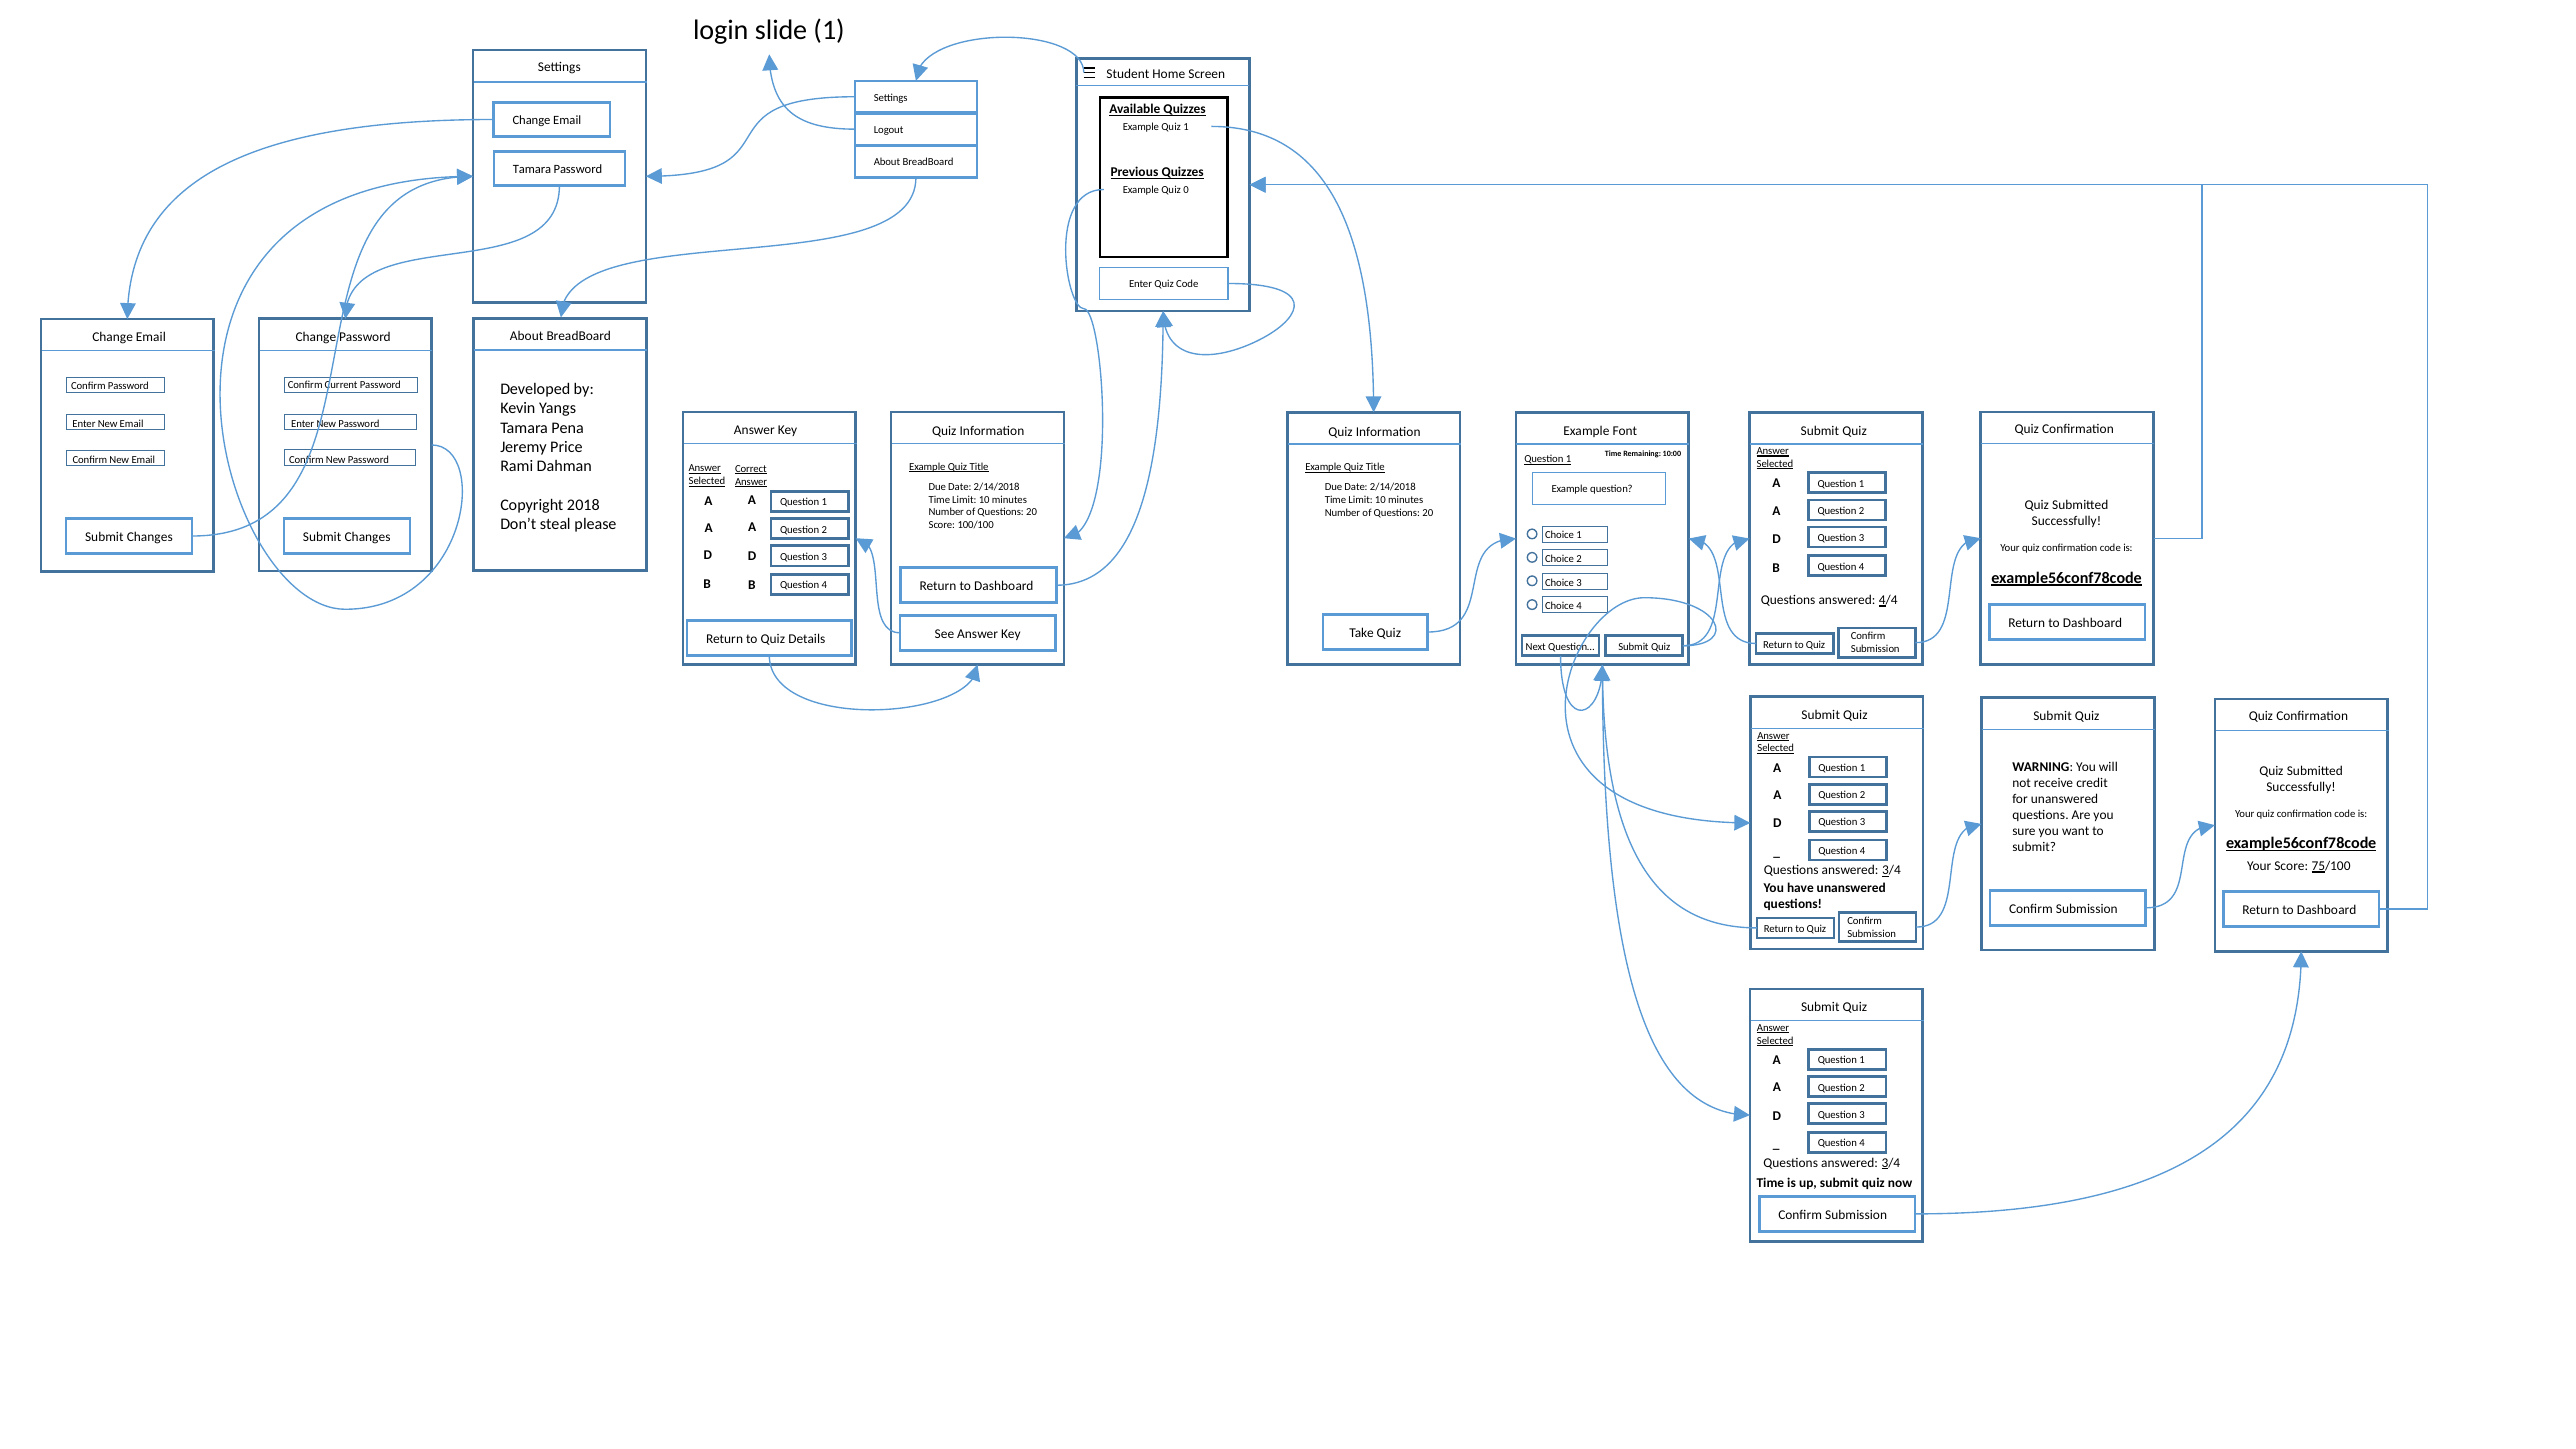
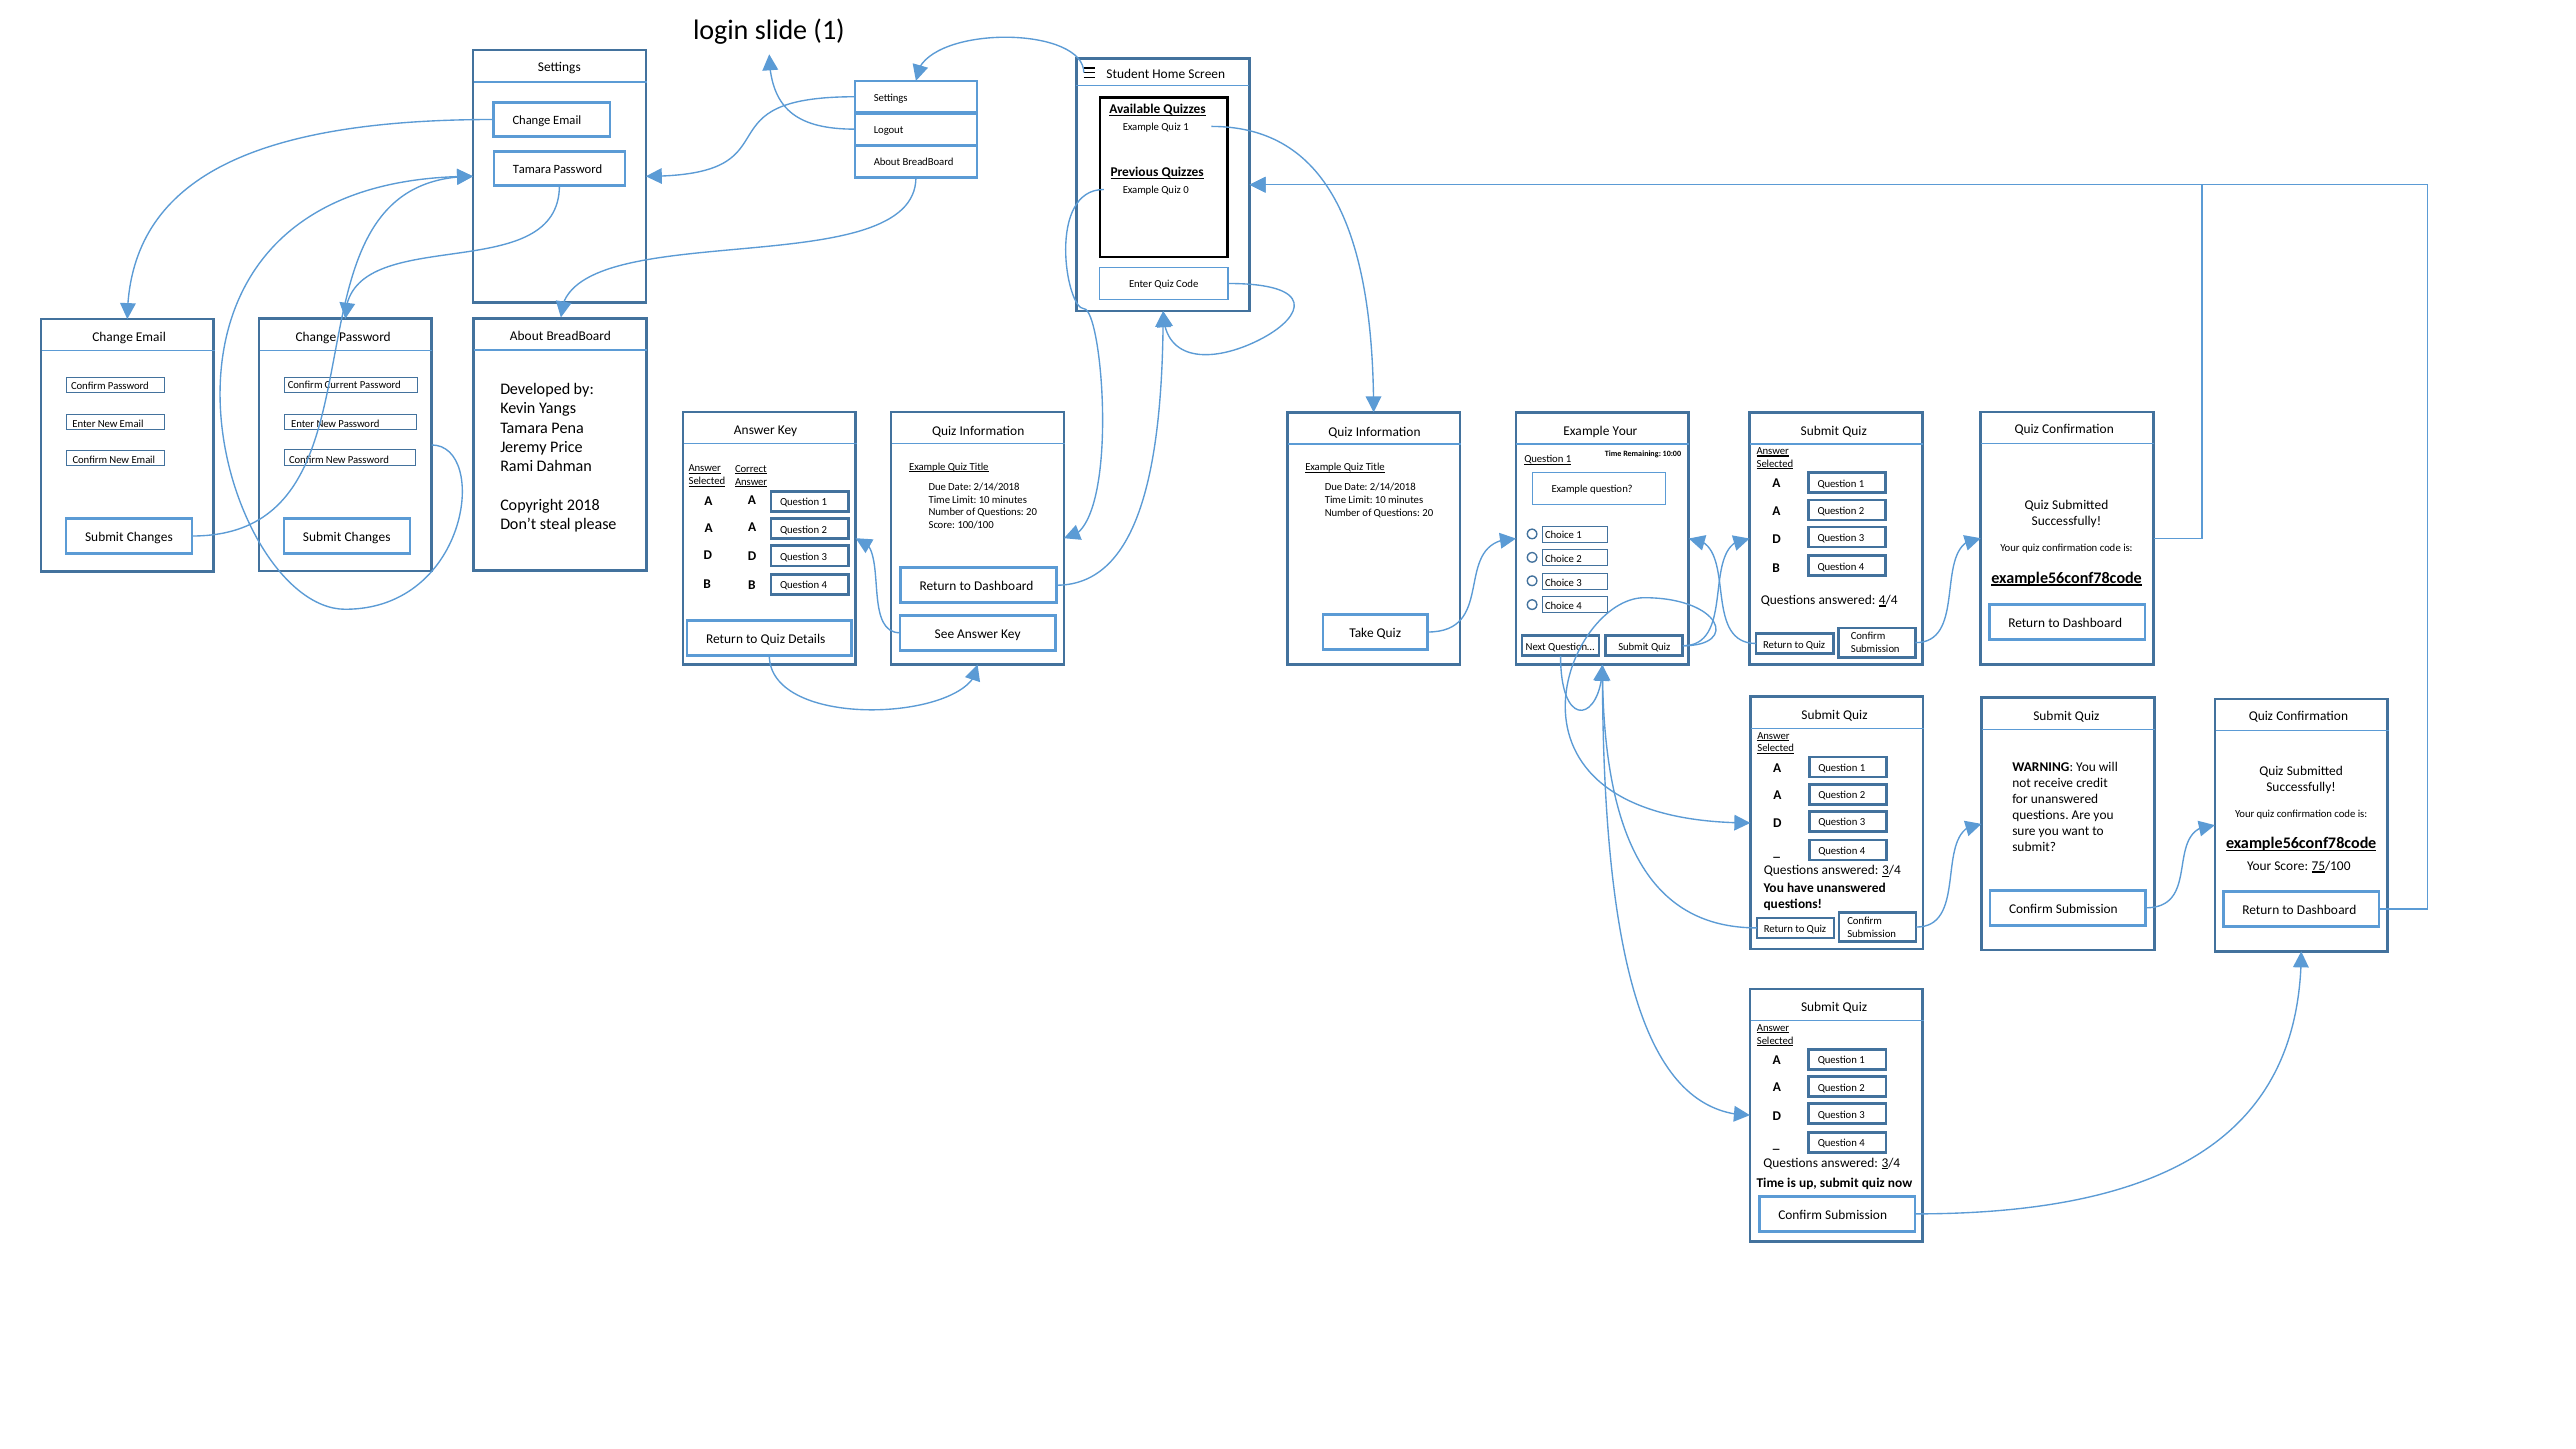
Example Font: Font -> Your (1625, 431)
